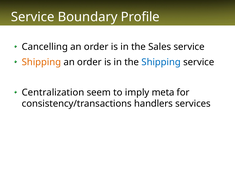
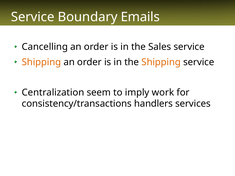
Profile: Profile -> Emails (140, 17)
Shipping colour: blue -> orange (161, 62)
meta: meta -> work (163, 93)
